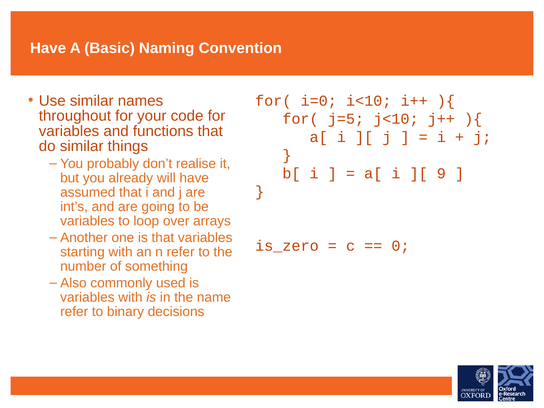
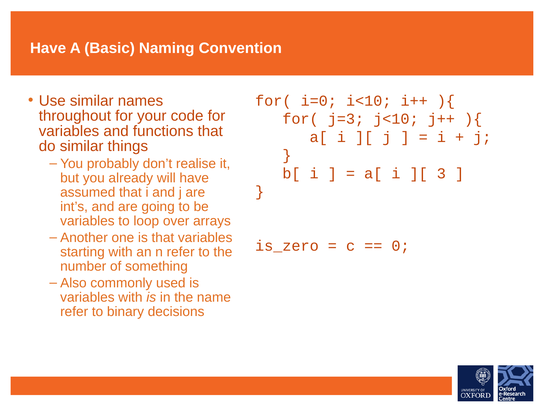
j=5: j=5 -> j=3 (346, 119)
9: 9 -> 3 (441, 173)
